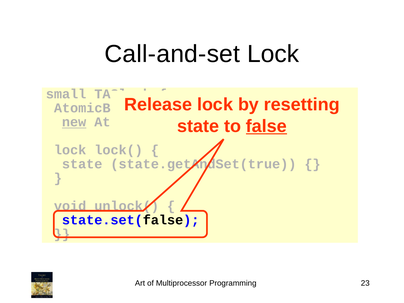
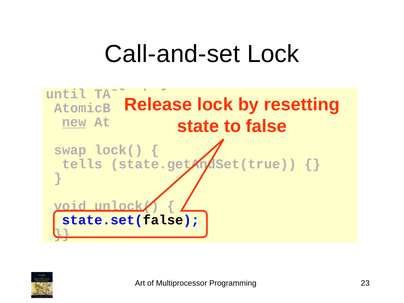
small: small -> until (66, 94)
false underline: present -> none (266, 126)
lock: lock -> swap (70, 150)
state: state -> tells (82, 164)
